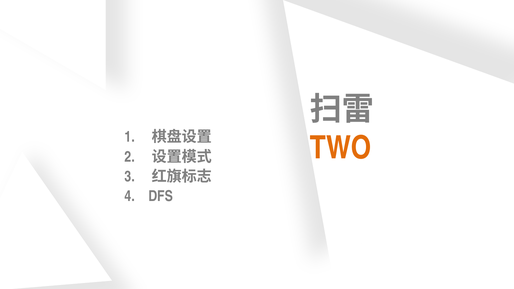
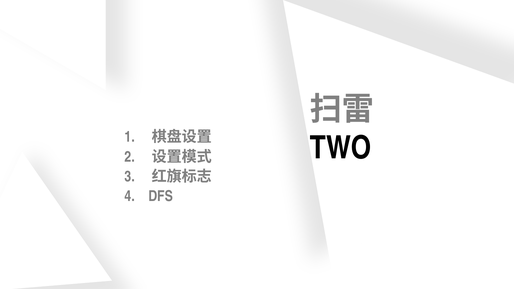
TWO colour: orange -> black (341, 148)
